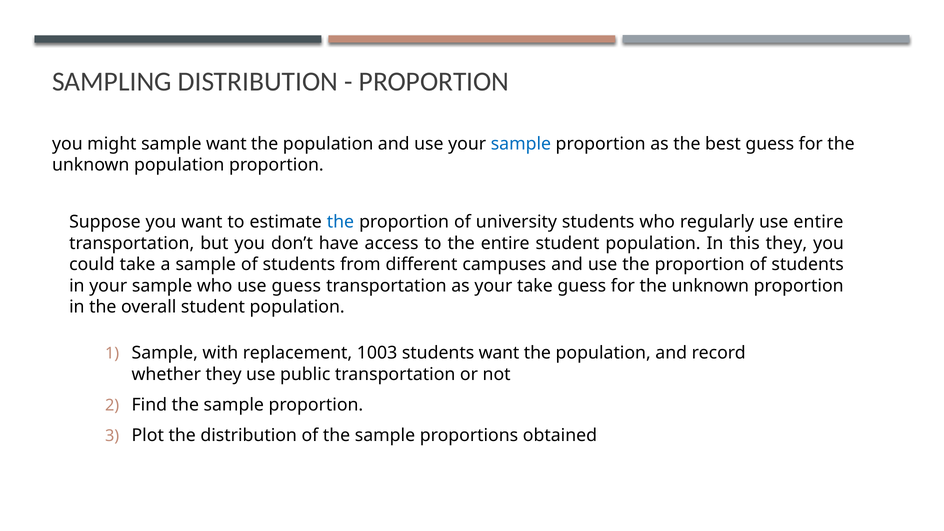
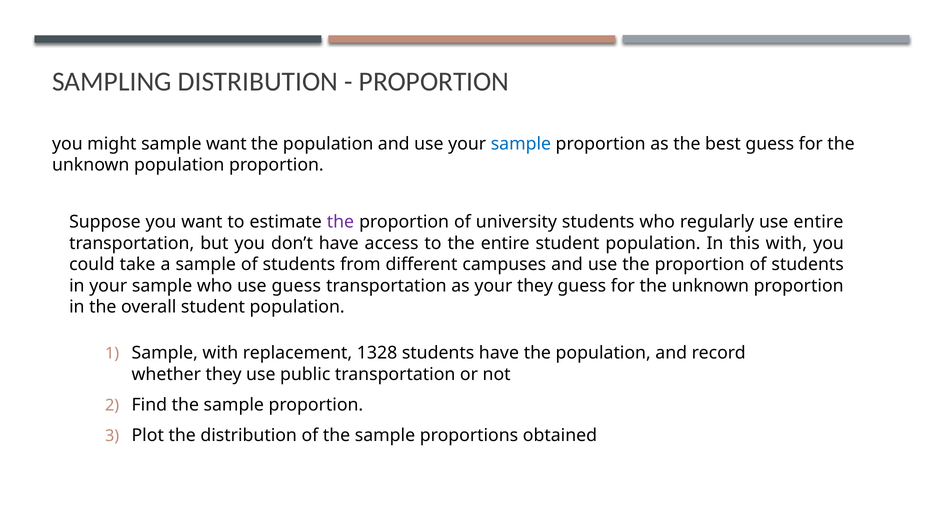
the colour: blue -> purple (340, 222)
this they: they -> with (786, 243)
your take: take -> they (535, 286)
1003: 1003 -> 1328 (377, 353)
students want: want -> have (499, 353)
